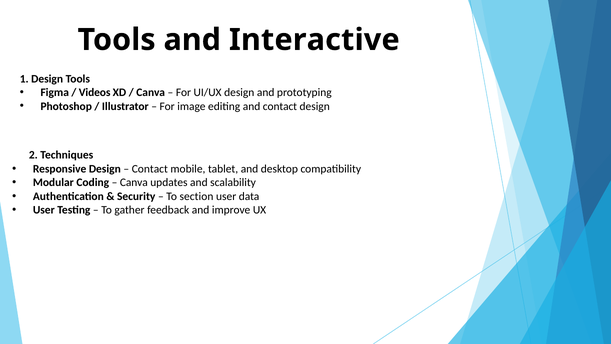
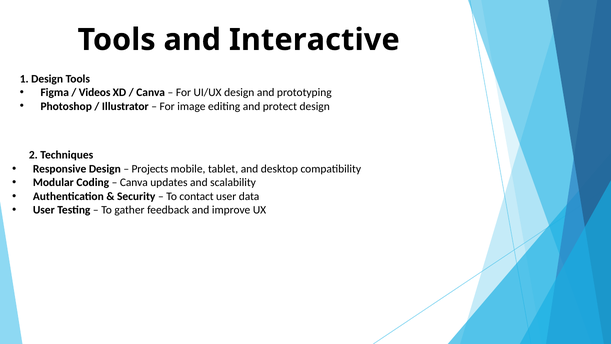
and contact: contact -> protect (280, 106)
Contact: Contact -> Projects (150, 169)
section: section -> contact (197, 196)
